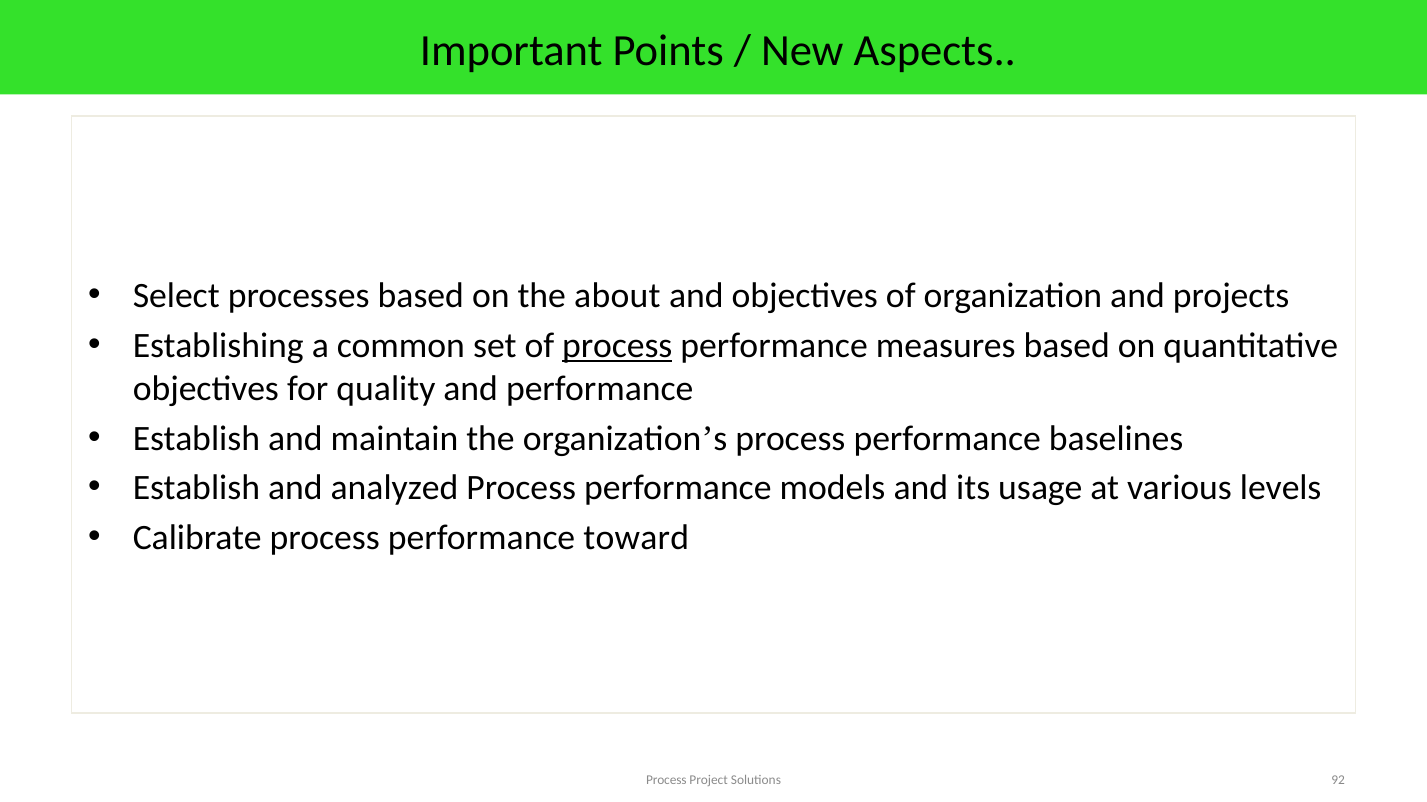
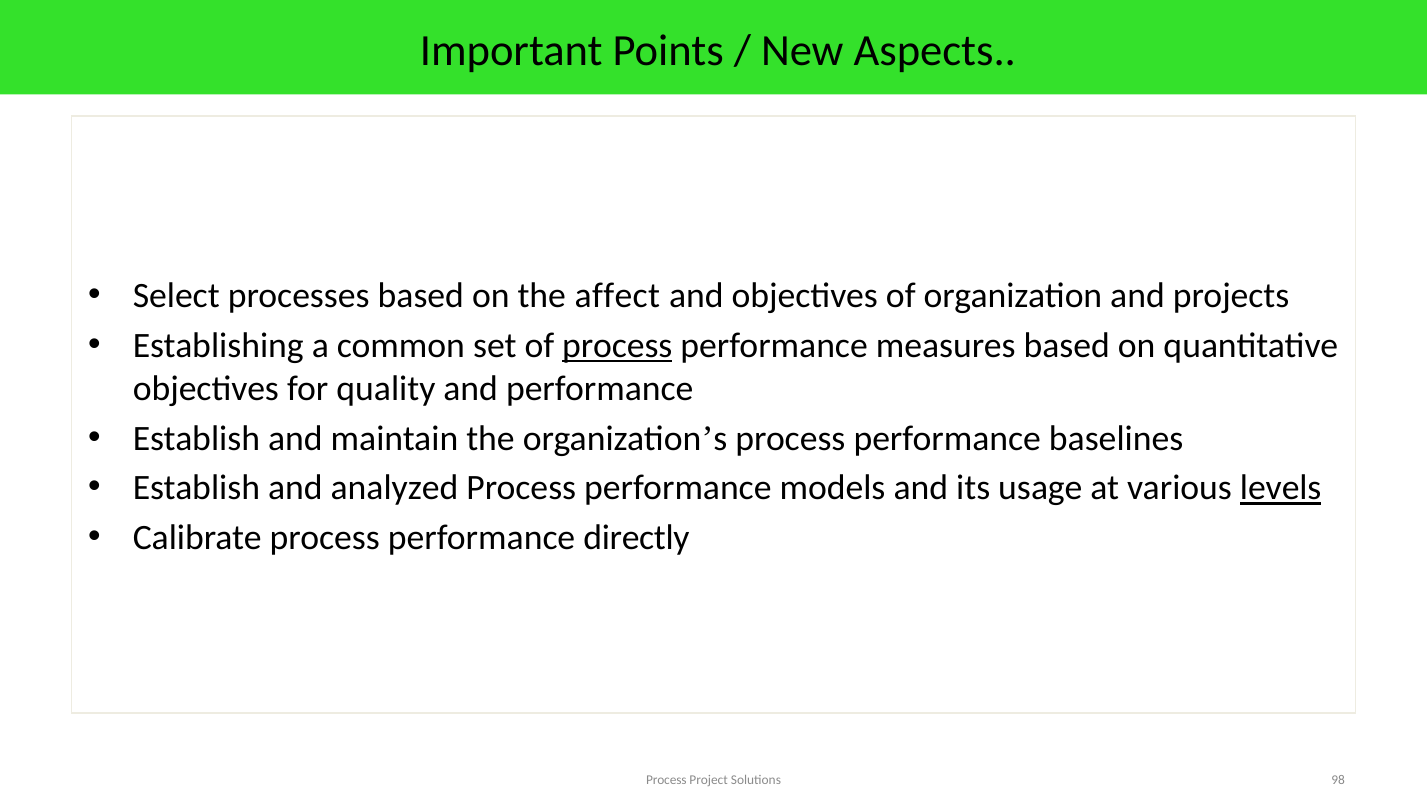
about: about -> affect (617, 296)
levels underline: none -> present (1281, 489)
toward: toward -> directly (636, 538)
92: 92 -> 98 (1338, 781)
